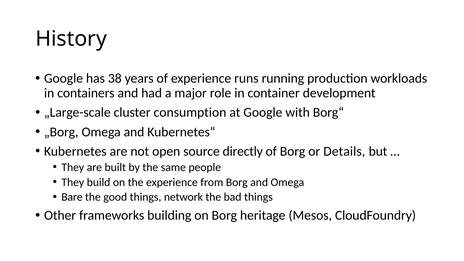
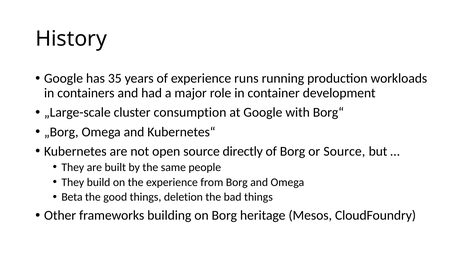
38: 38 -> 35 (115, 78)
or Details: Details -> Source (344, 151)
Bare: Bare -> Beta (72, 197)
network: network -> deletion (183, 197)
